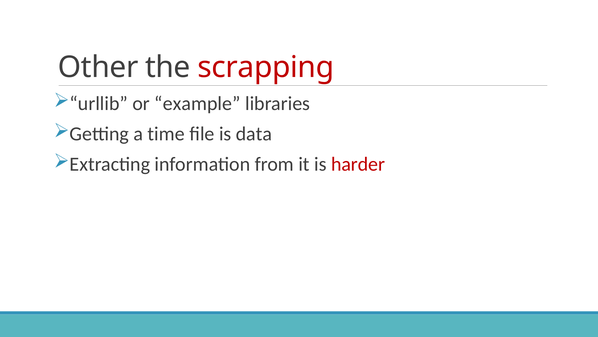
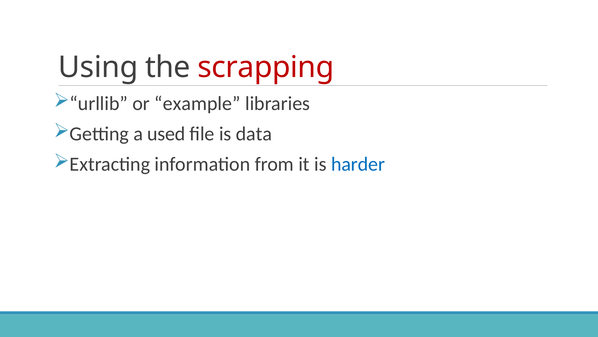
Other: Other -> Using (98, 67)
time: time -> used (166, 134)
harder colour: red -> blue (358, 164)
